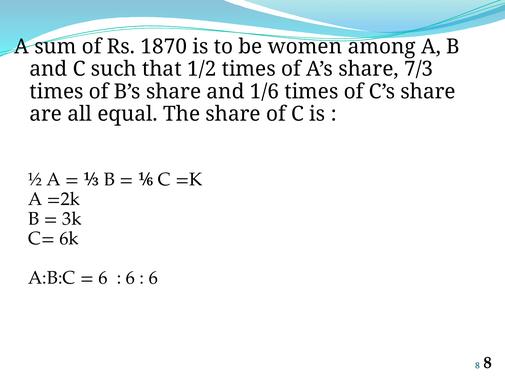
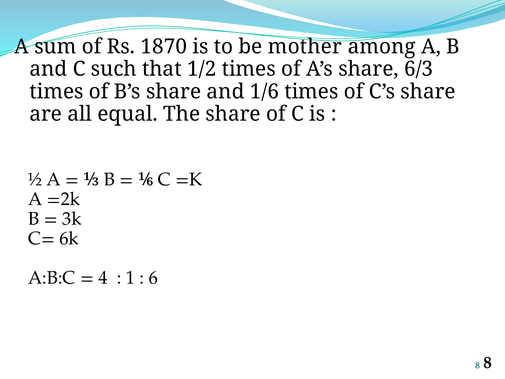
women: women -> mother (305, 47)
7/3: 7/3 -> 6/3 (419, 69)
6: 6 -> 4 (103, 278)
6: 6 -> 1 (130, 278)
